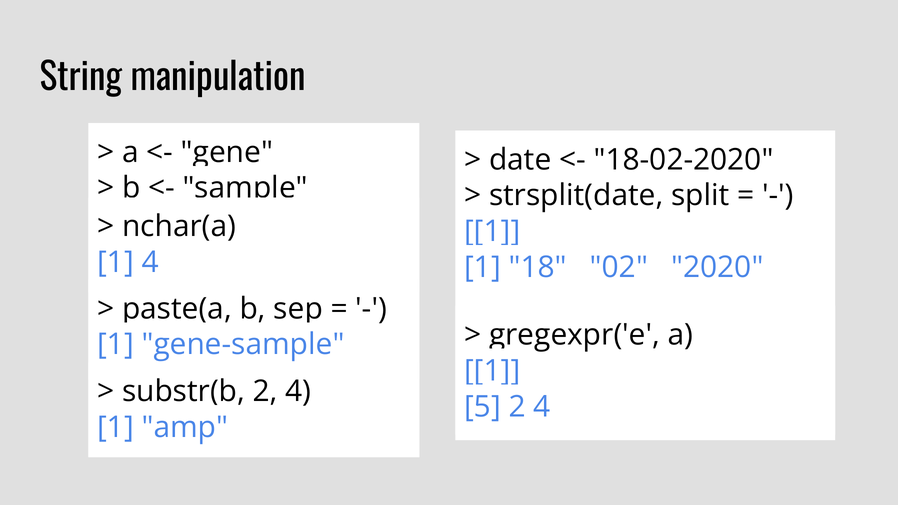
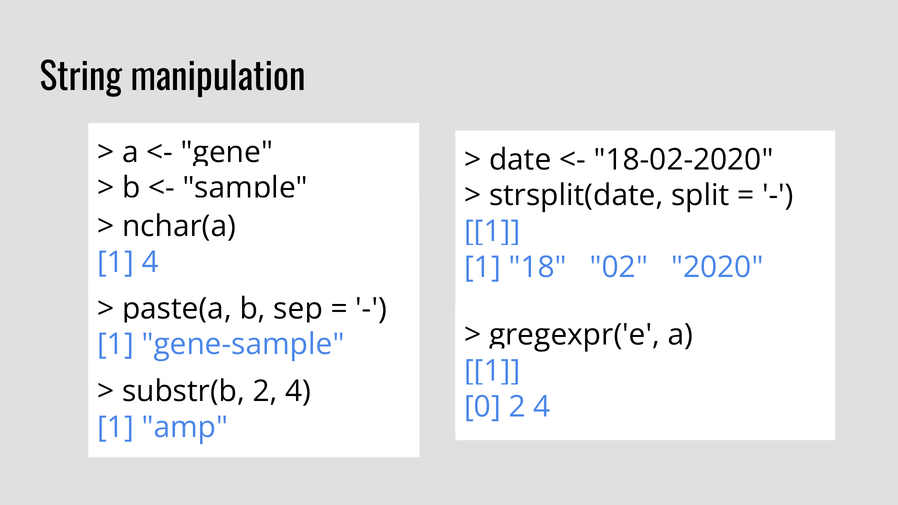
5: 5 -> 0 (483, 407)
